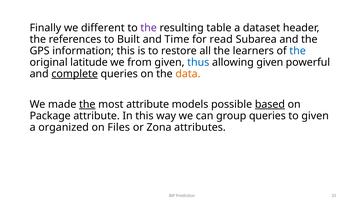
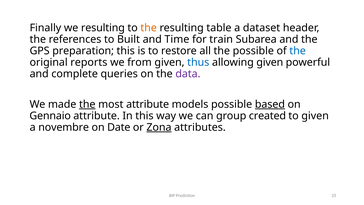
we different: different -> resulting (103, 28)
the colour: purple -> orange (149, 28)
read: read -> train (221, 39)
information: information -> preparation (83, 51)
the learners: learners -> possible (253, 51)
latitude: latitude -> reports (89, 62)
complete underline: present -> none (75, 74)
data colour: orange -> purple (188, 74)
Package: Package -> Gennaio (50, 116)
group queries: queries -> created (267, 116)
organized: organized -> novembre (64, 127)
Files: Files -> Date (119, 127)
Zona underline: none -> present (159, 127)
